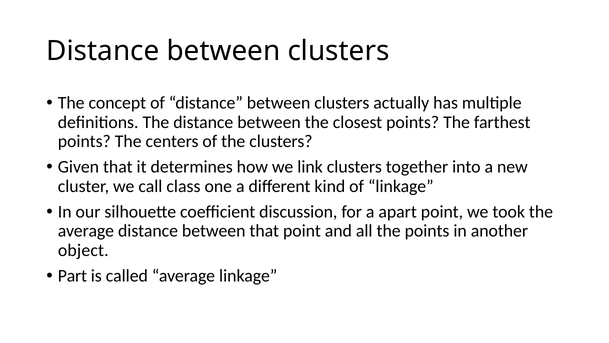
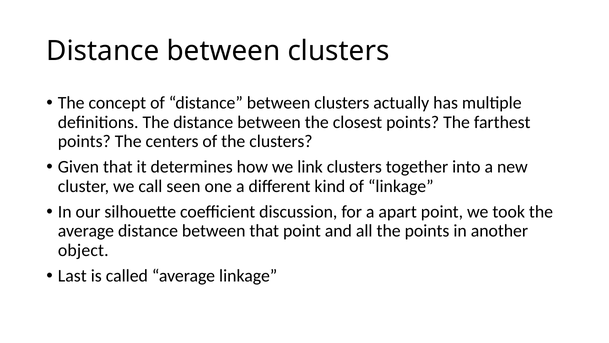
class: class -> seen (183, 186)
Part: Part -> Last (72, 276)
